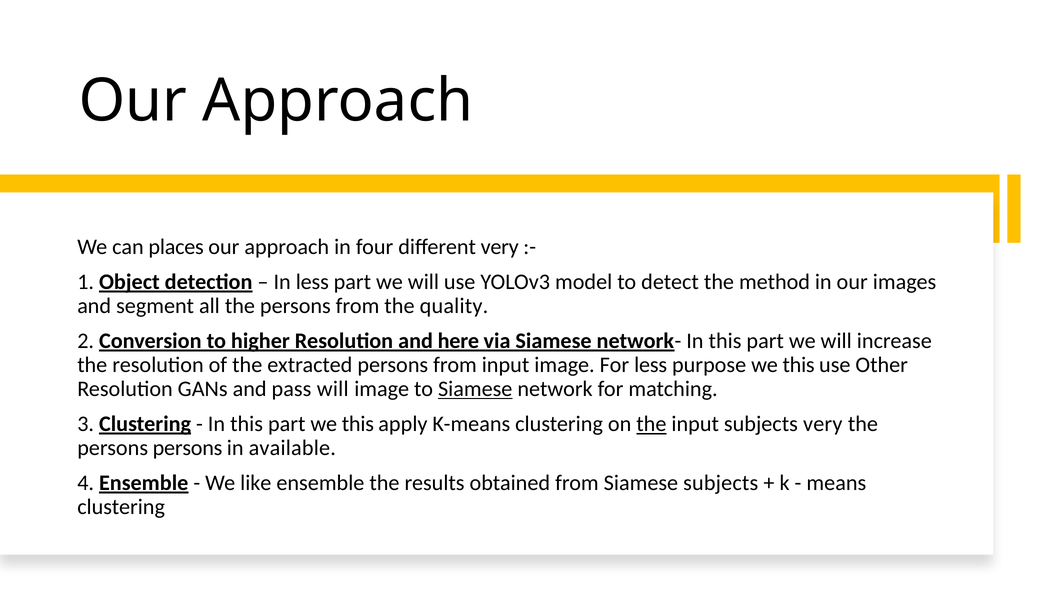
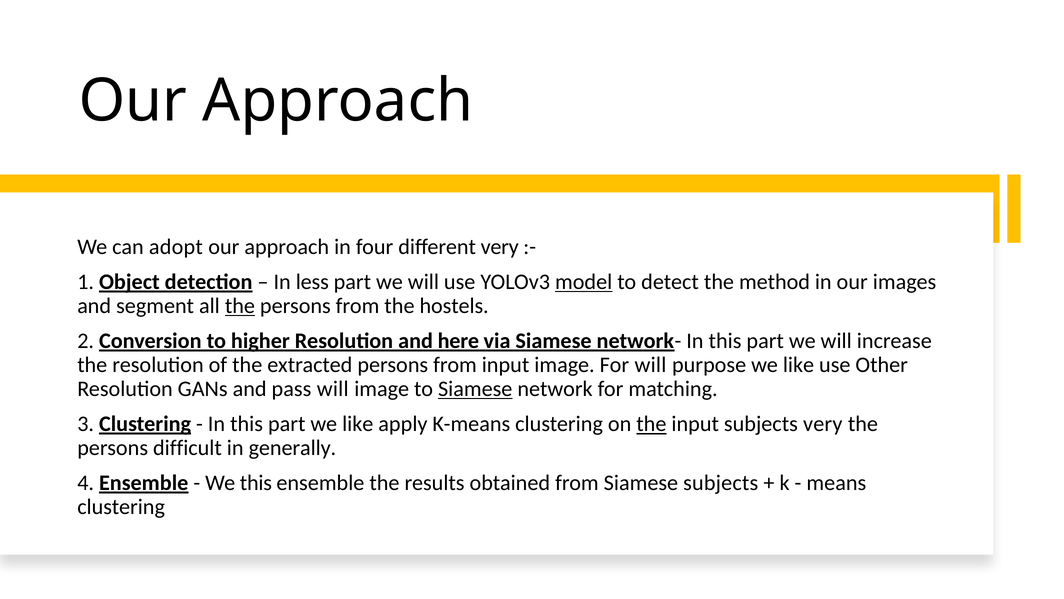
places: places -> adopt (176, 247)
model underline: none -> present (584, 282)
the underline: none -> present (240, 306)
quality: quality -> hostels (454, 306)
For less: less -> will (650, 365)
purpose we this: this -> like (799, 365)
part we this: this -> like (358, 424)
persons persons: persons -> difficult (187, 448)
available: available -> generally (292, 448)
We like: like -> this (256, 483)
